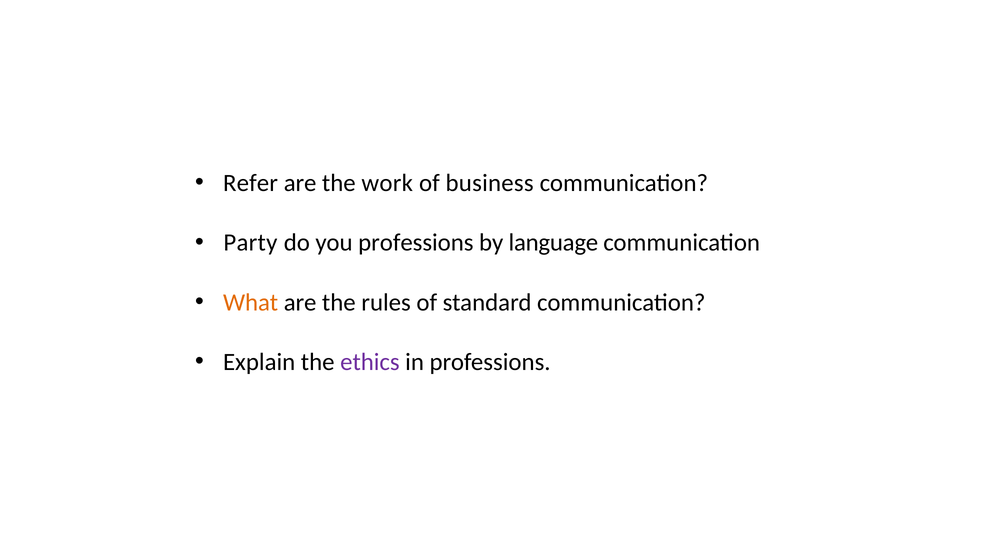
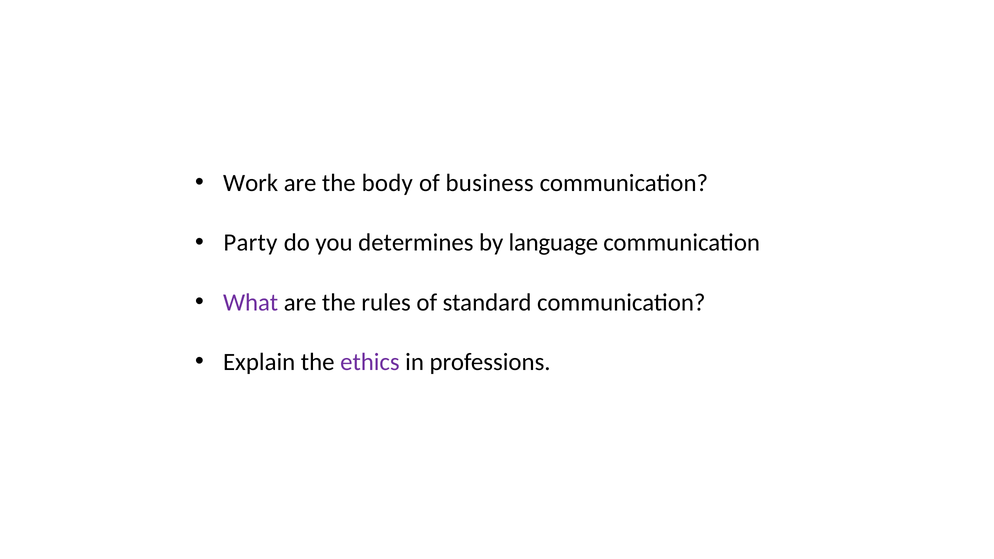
Refer: Refer -> Work (251, 183)
work: work -> body (387, 183)
you professions: professions -> determines (416, 243)
What colour: orange -> purple (251, 302)
